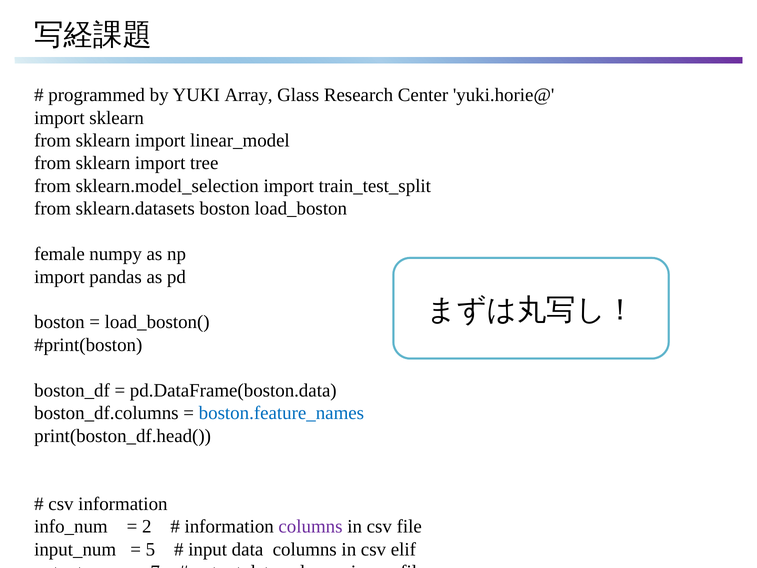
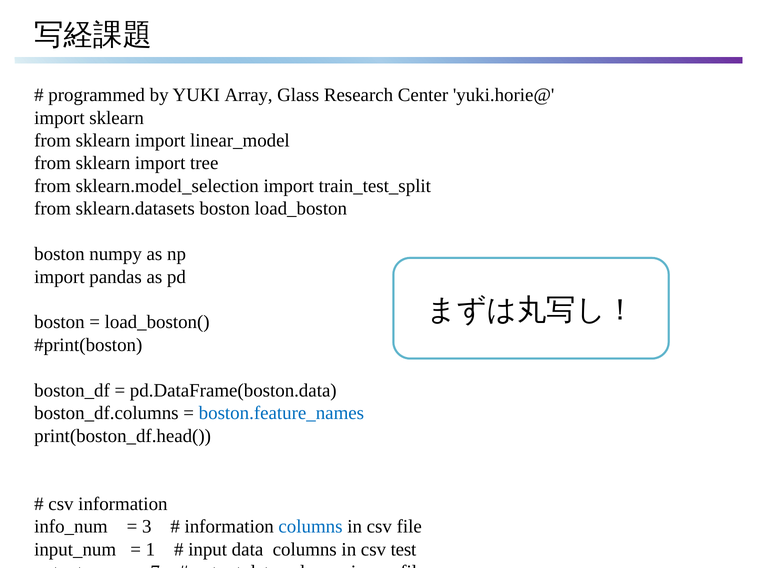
female: female -> boston (59, 254)
2: 2 -> 3 (147, 526)
columns colour: purple -> blue (311, 526)
5: 5 -> 1 (150, 549)
csv elif: elif -> test (404, 549)
